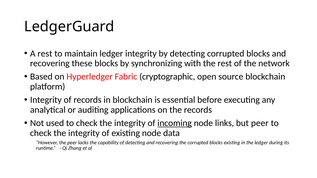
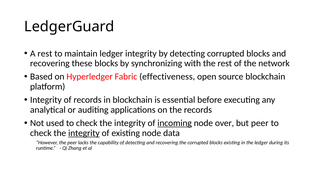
cryptographic: cryptographic -> effectiveness (167, 77)
links: links -> over (225, 123)
integrity underline: none -> present (84, 133)
